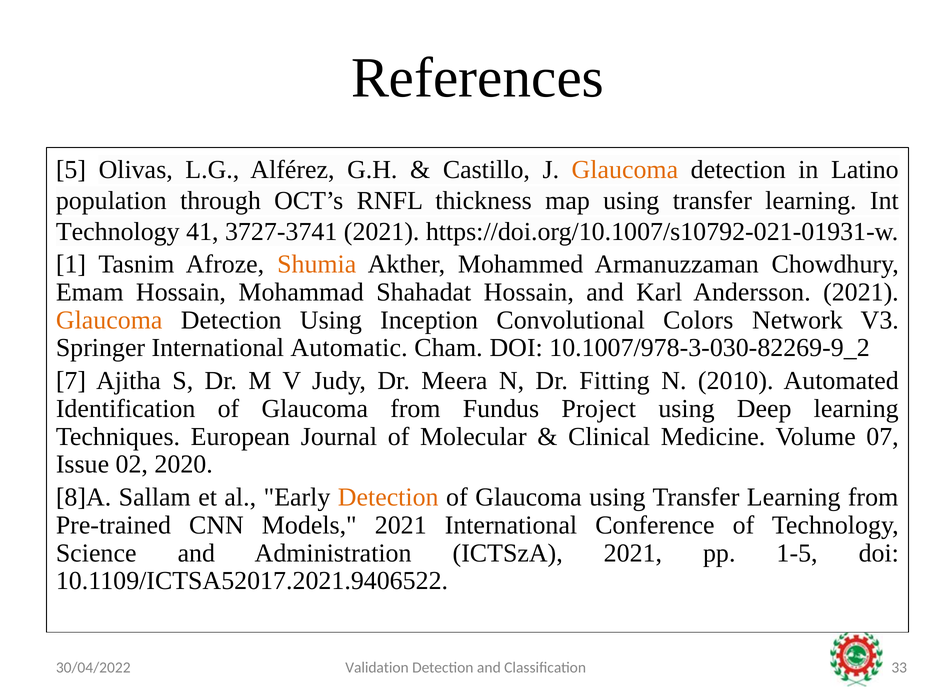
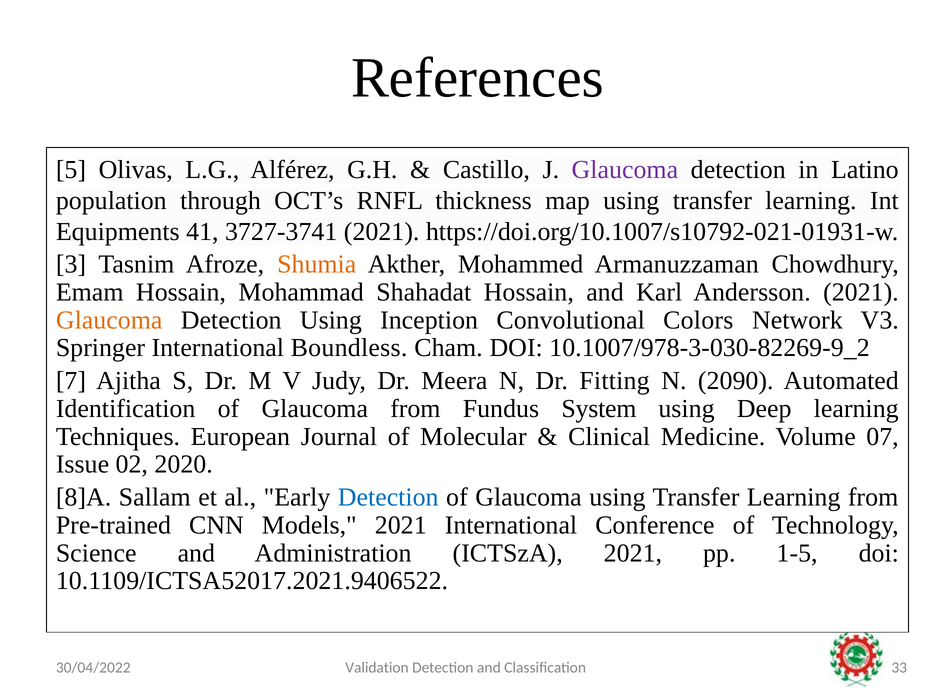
Glaucoma colour: orange -> purple (625, 170)
Technology: Technology -> Equipments (118, 232)
1: 1 -> 3 (71, 264)
Automatic: Automatic -> Boundless (349, 348)
2010: 2010 -> 2090 (736, 381)
Project: Project -> System (599, 409)
Detection colour: orange -> blue (388, 497)
